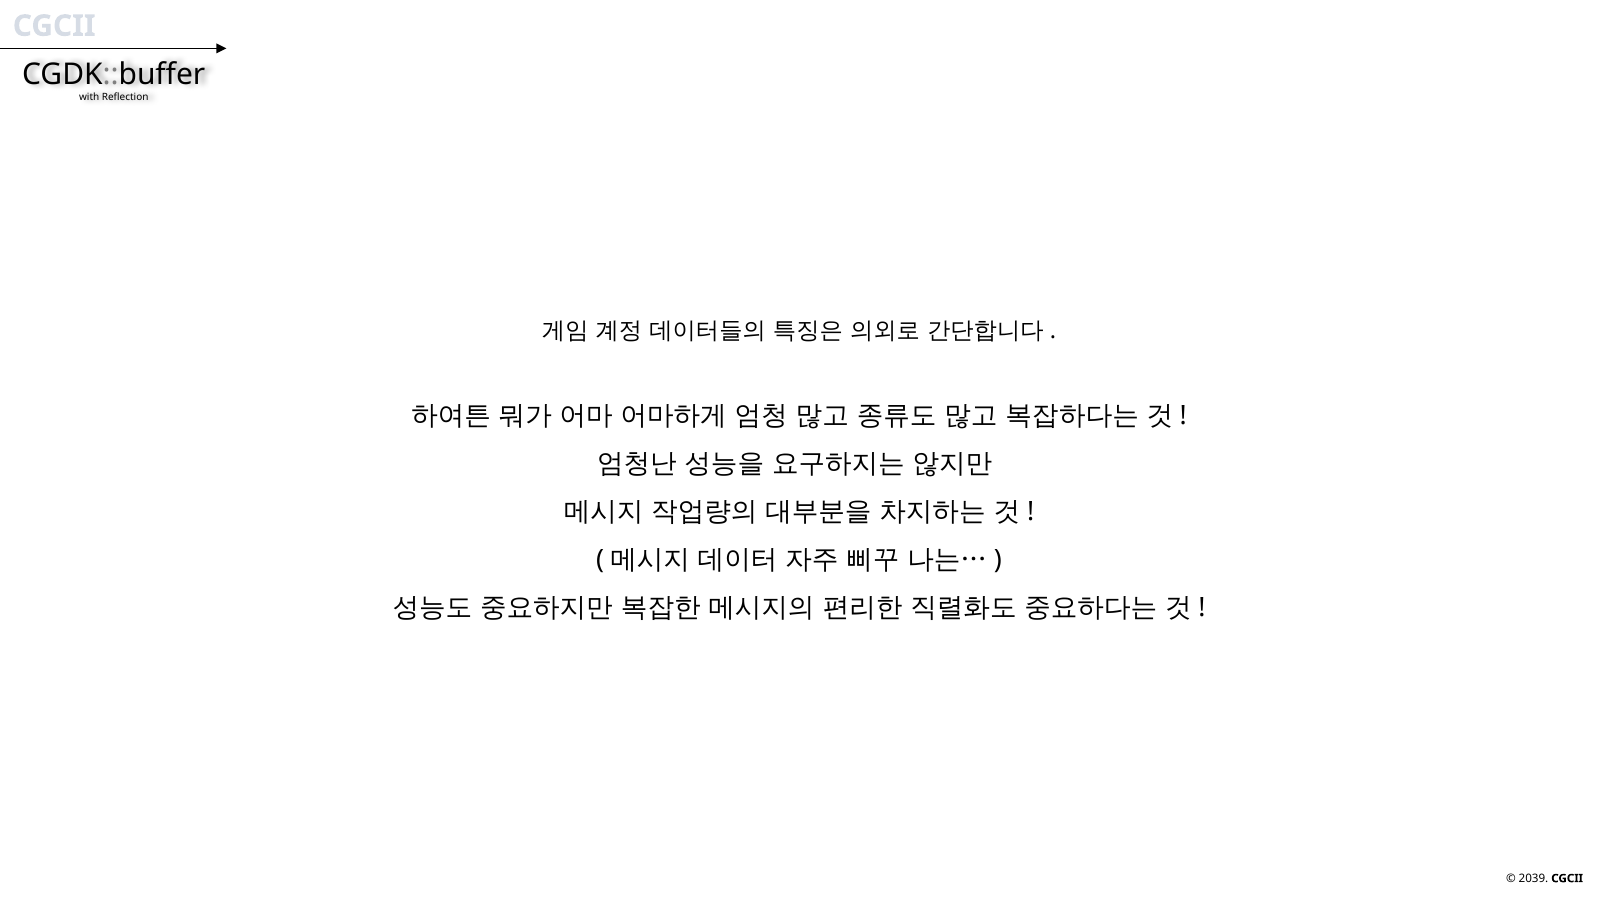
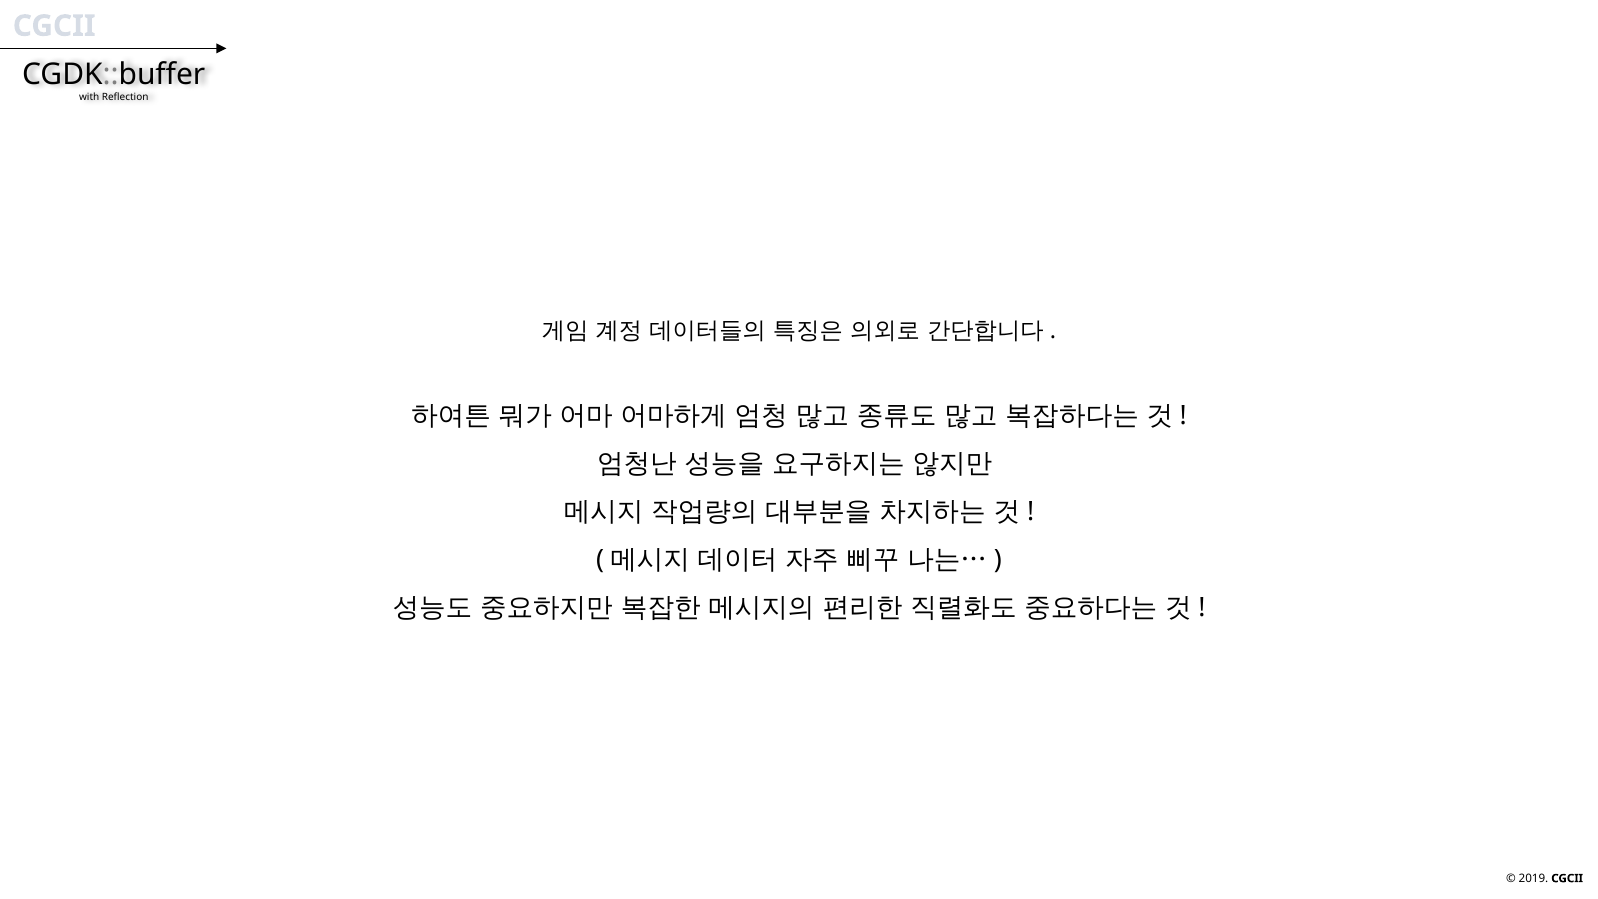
2039: 2039 -> 2019 (1533, 878)
